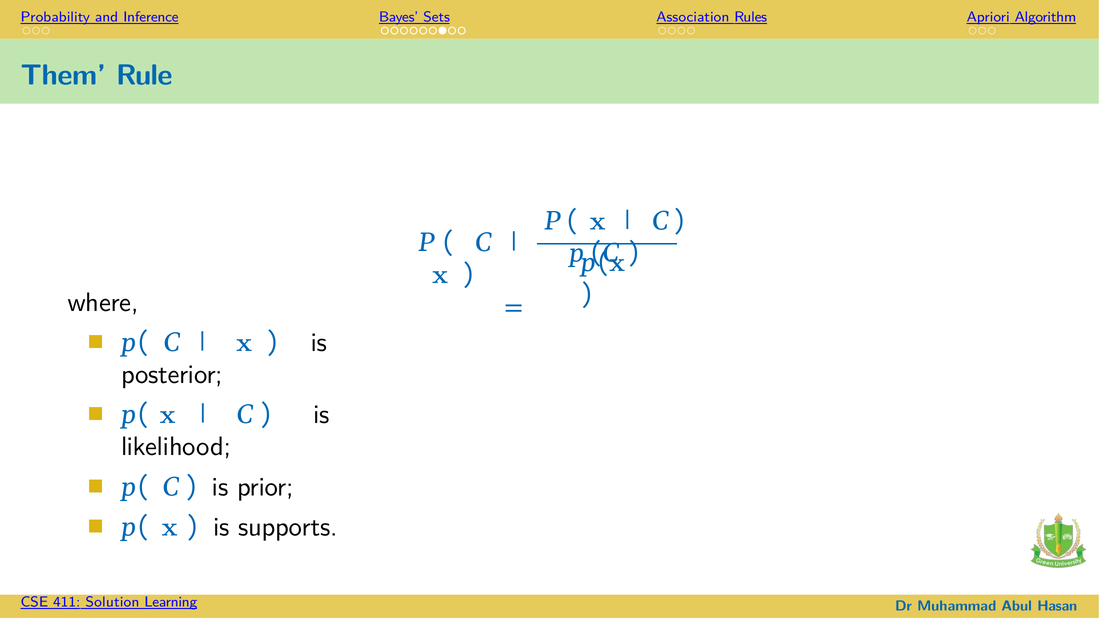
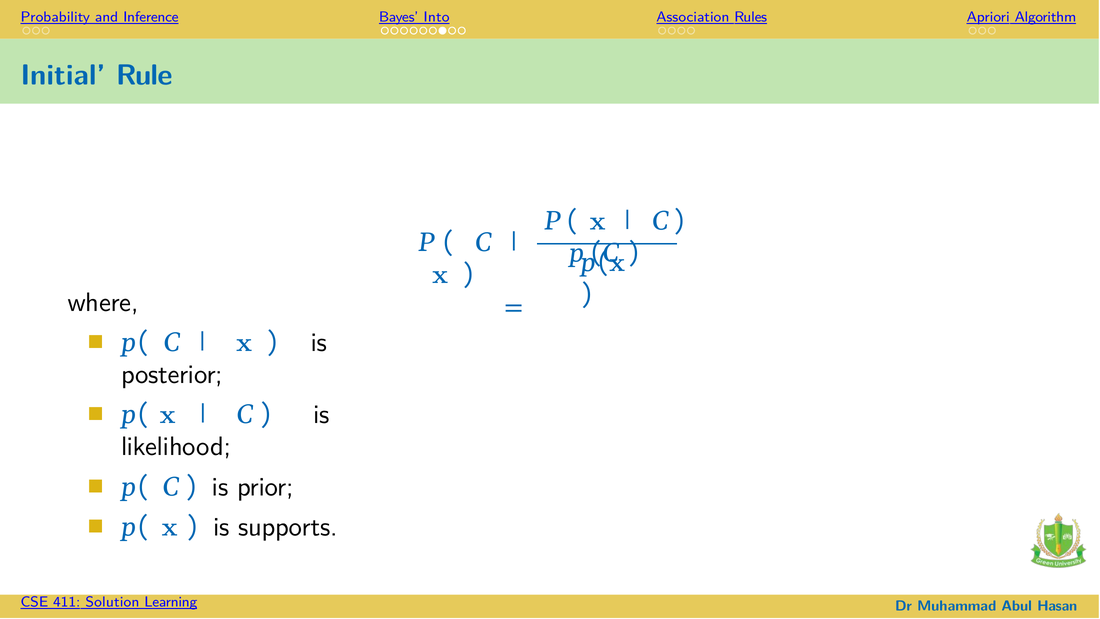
Sets: Sets -> Into (436, 17)
Them: Them -> Initial (63, 75)
